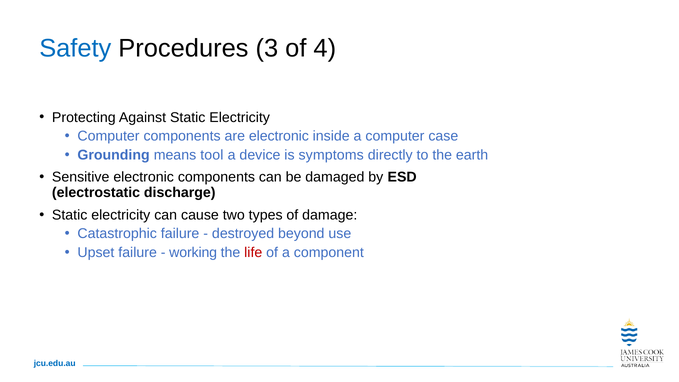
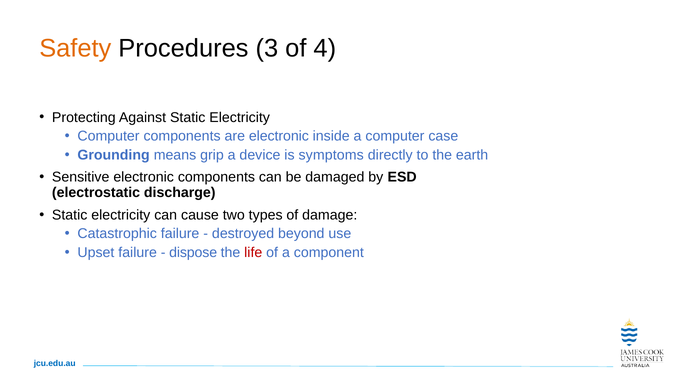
Safety colour: blue -> orange (75, 49)
tool: tool -> grip (212, 155)
working: working -> dispose (193, 253)
